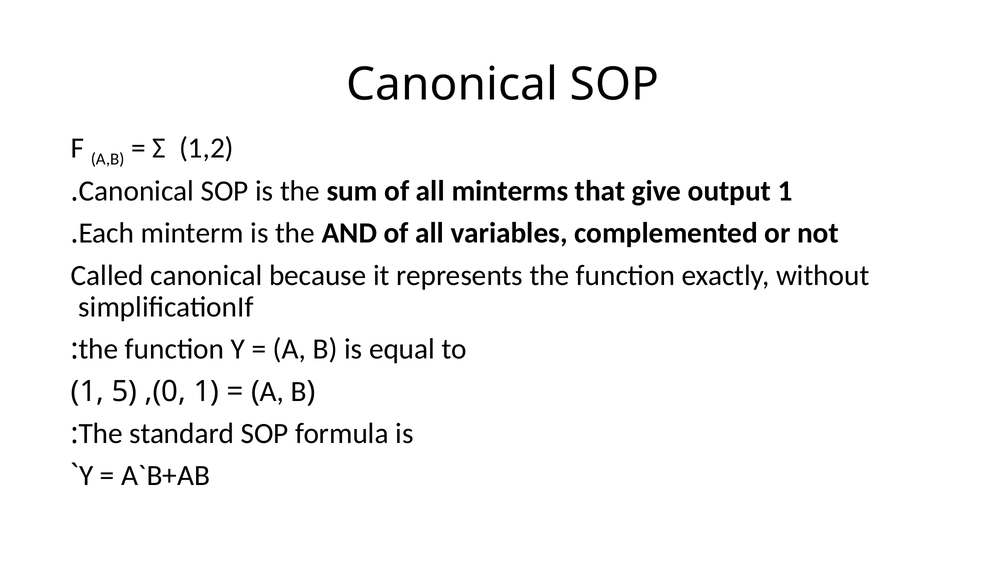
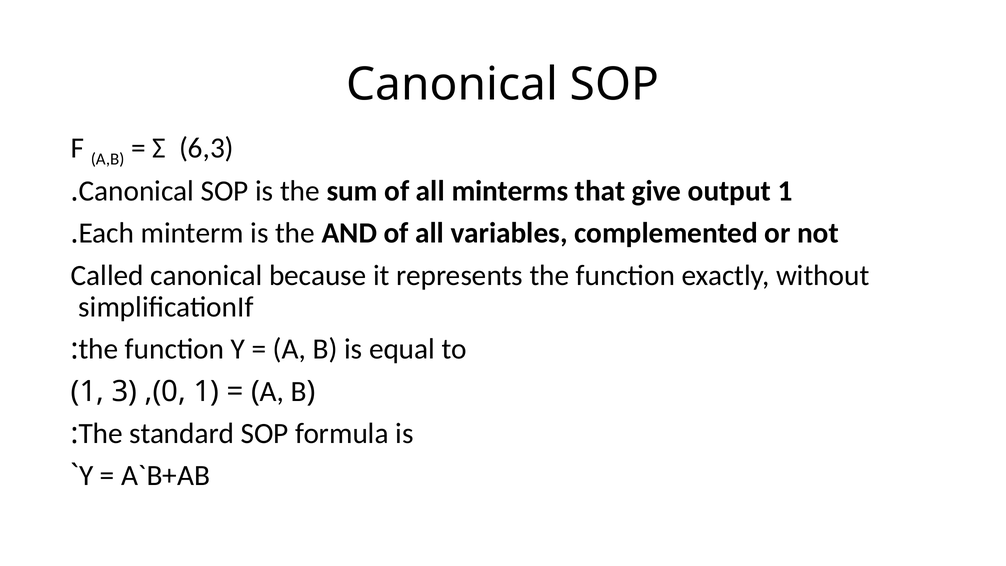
1,2: 1,2 -> 6,3 (206, 148)
5: 5 -> 3 (120, 391)
